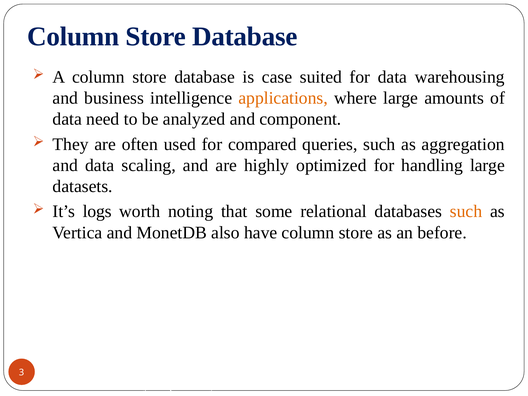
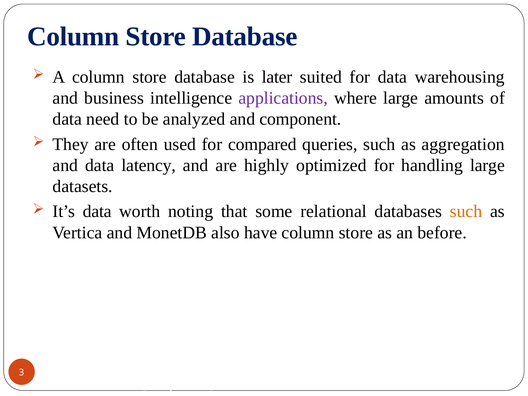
case: case -> later (277, 77)
applications colour: orange -> purple (283, 98)
scaling: scaling -> latency (149, 165)
It’s logs: logs -> data (97, 211)
